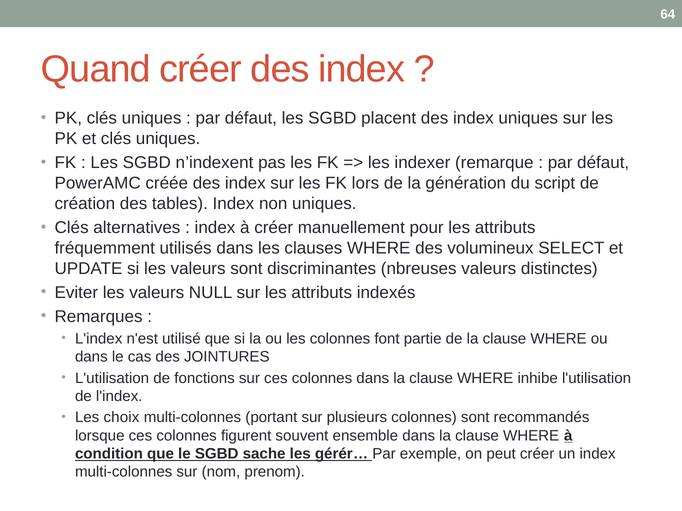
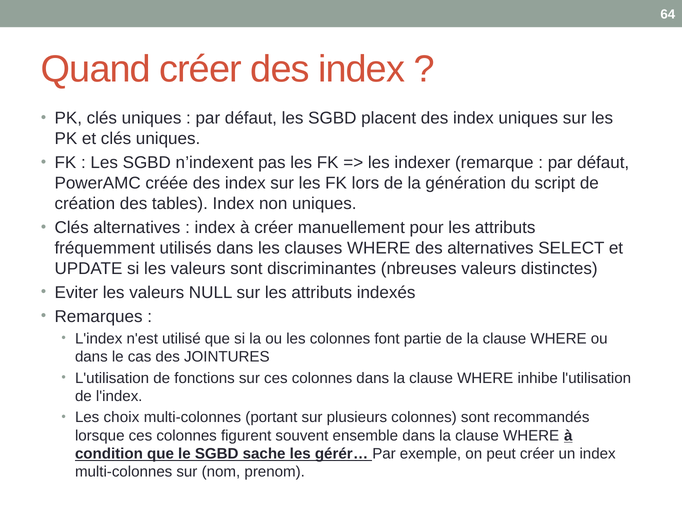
des volumineux: volumineux -> alternatives (490, 248)
